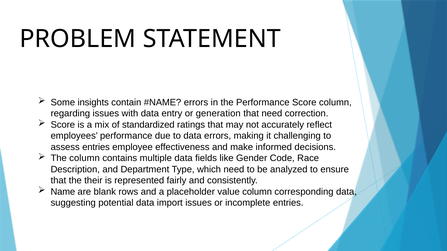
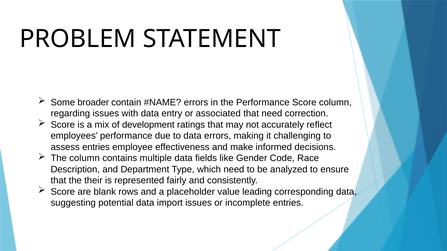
insights: insights -> broader (93, 103)
generation: generation -> associated (218, 114)
standardized: standardized -> development (148, 125)
Name: Name -> Score (63, 192)
value column: column -> leading (257, 192)
